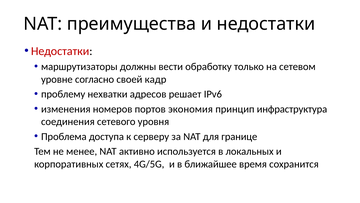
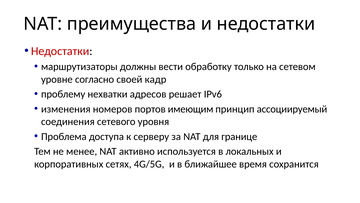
экономия: экономия -> имеющим (191, 109)
инфраструктура: инфраструктура -> ассоциируемый (292, 109)
